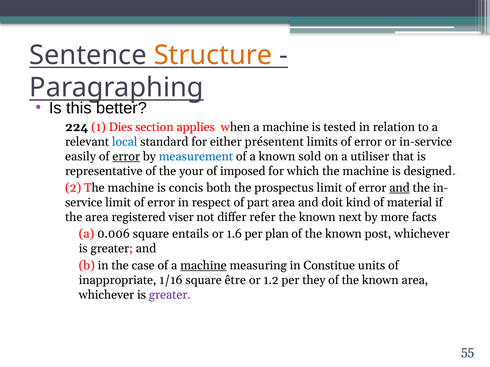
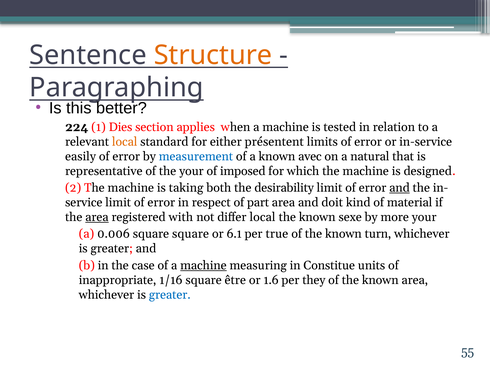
local colour: blue -> orange (125, 142)
error underline: present -> none (126, 157)
sold: sold -> avec (310, 157)
utiliser: utiliser -> natural (370, 157)
concis: concis -> taking (186, 188)
prospectus: prospectus -> desirability (284, 188)
area underline: none -> present (97, 217)
viser: viser -> with (181, 217)
differ refer: refer -> local (263, 217)
next: next -> sexe (350, 217)
more facts: facts -> your (424, 217)
square entails: entails -> square (190, 234)
1.6: 1.6 -> 6.1 (234, 234)
plan: plan -> true (277, 234)
post: post -> turn (378, 234)
1.2: 1.2 -> 1.6 (271, 280)
greater colour: purple -> blue (170, 295)
